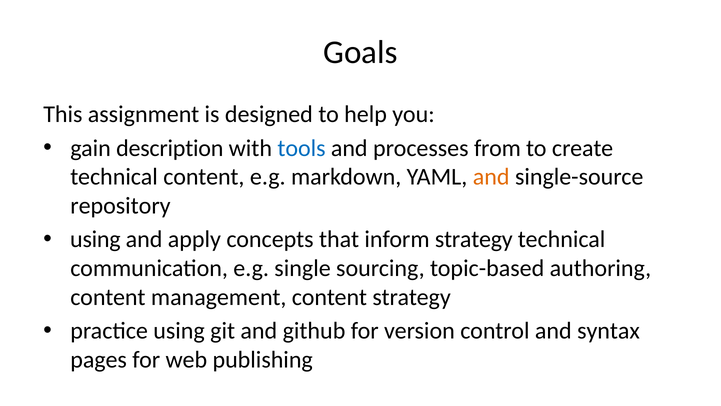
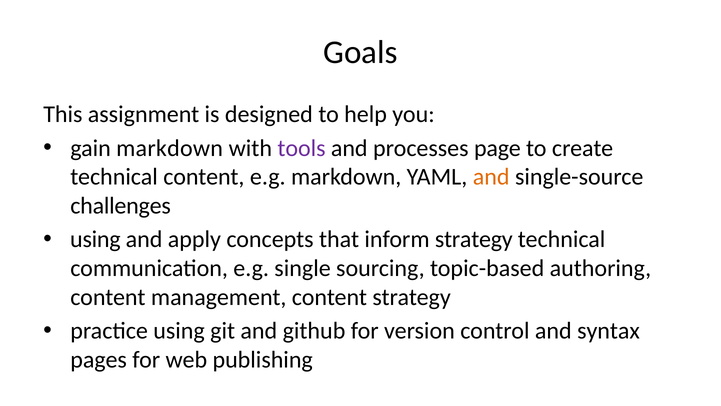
gain description: description -> markdown (170, 148)
tools colour: blue -> purple (301, 148)
from: from -> page (497, 148)
repository: repository -> challenges (121, 206)
